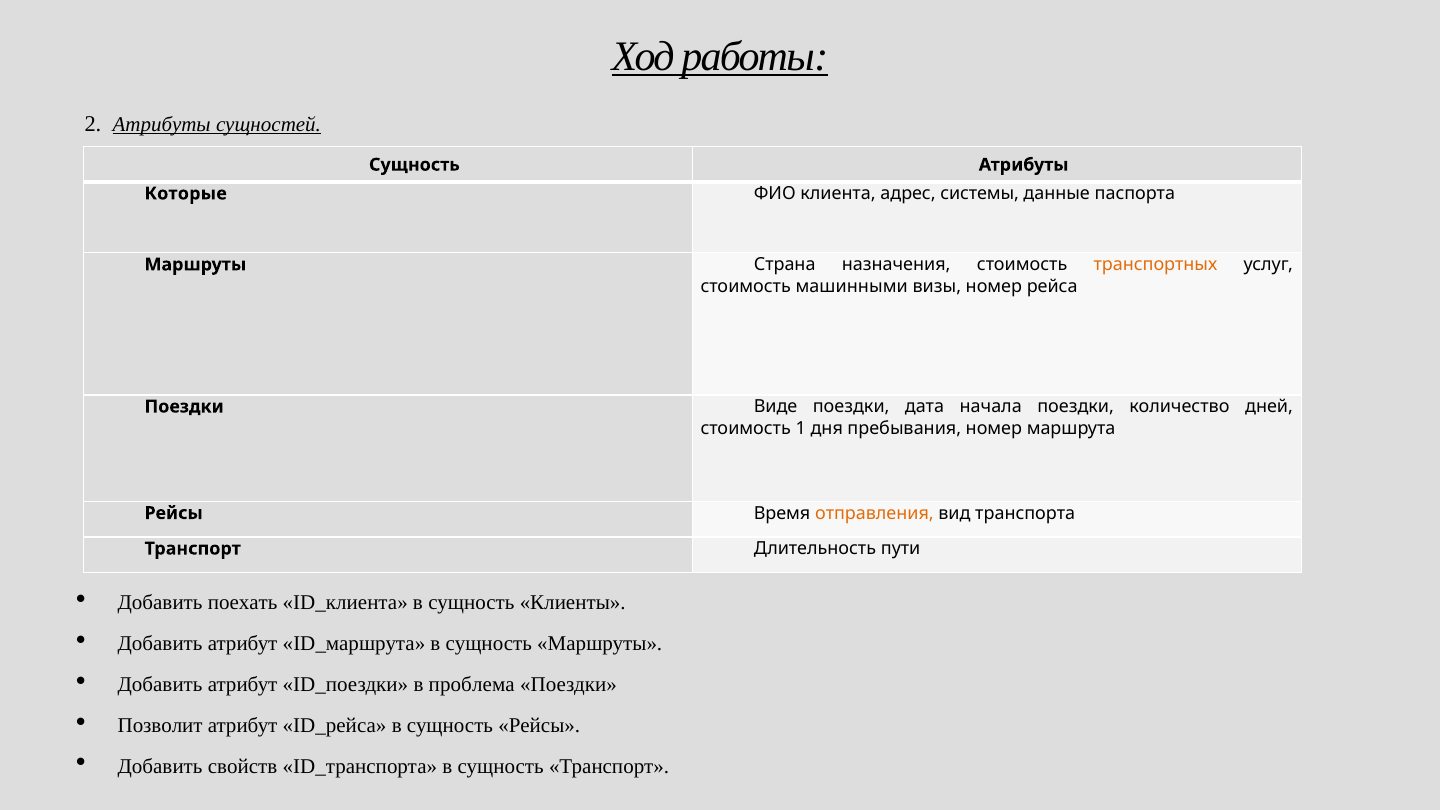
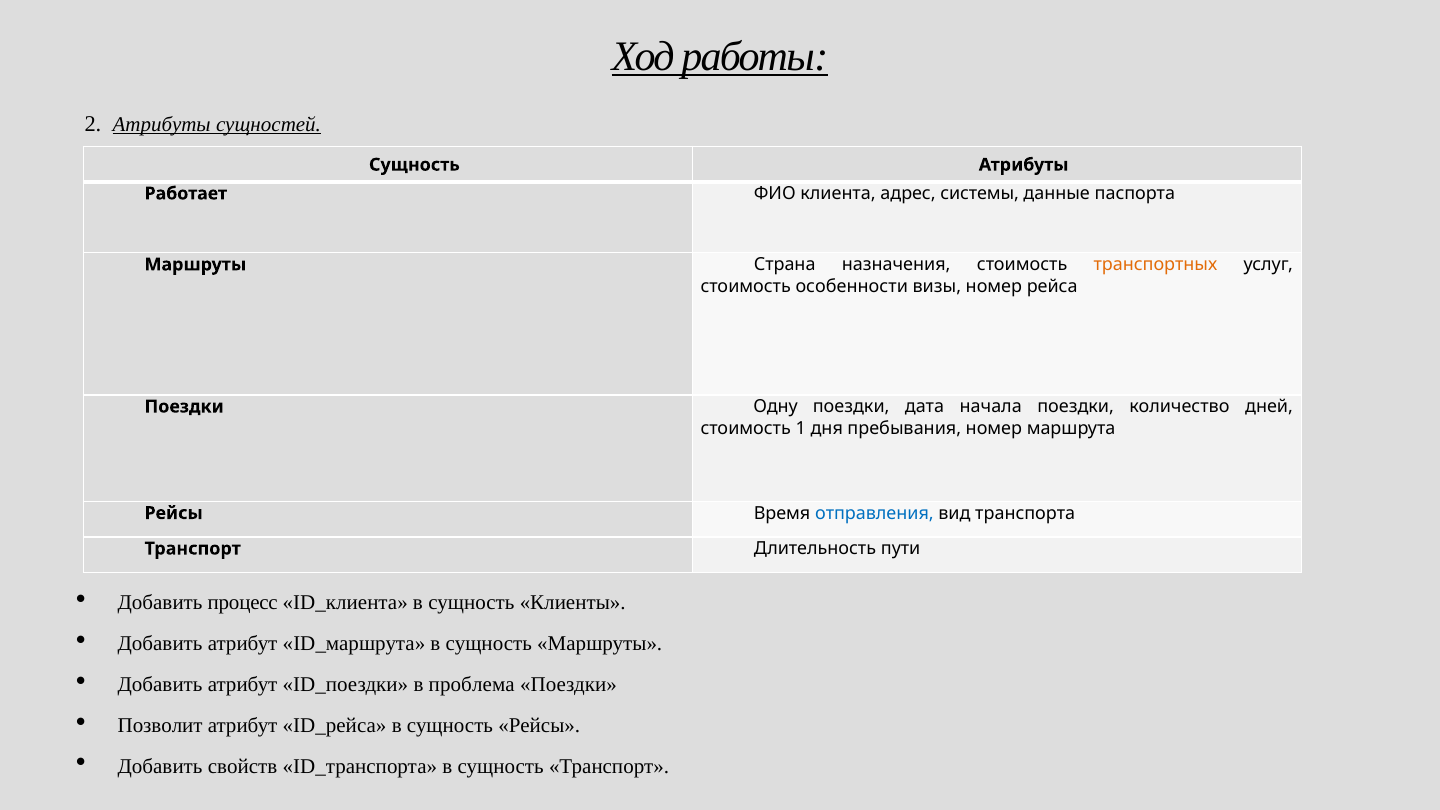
Которые: Которые -> Работает (186, 194)
машинными: машинными -> особенности (852, 287)
Виде: Виде -> Одну (776, 407)
отправления colour: orange -> blue (874, 513)
поехать: поехать -> процесс (243, 602)
